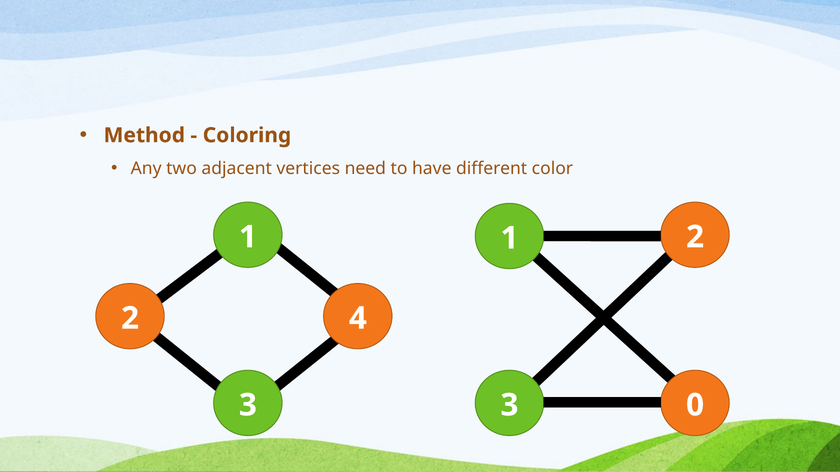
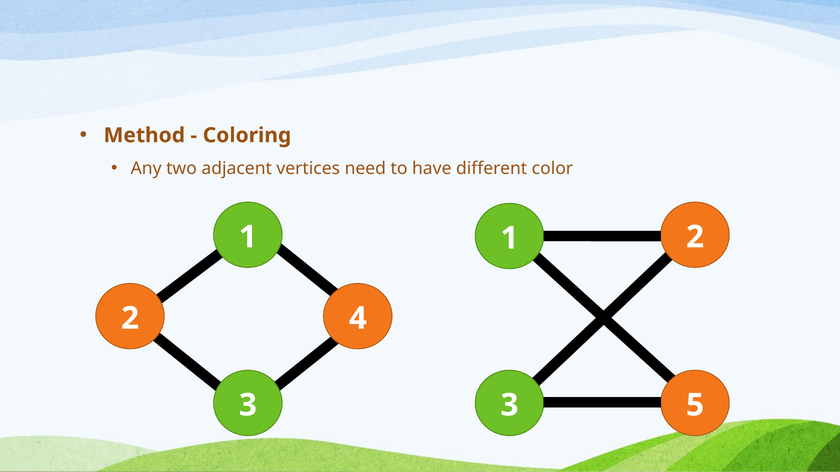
0: 0 -> 5 (695, 405)
